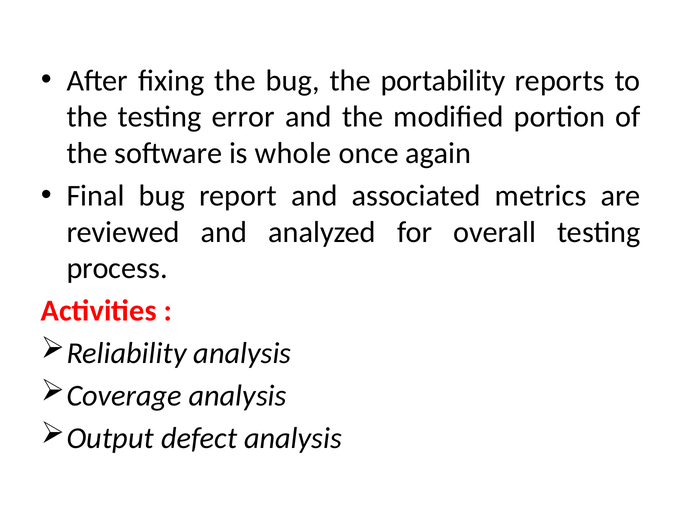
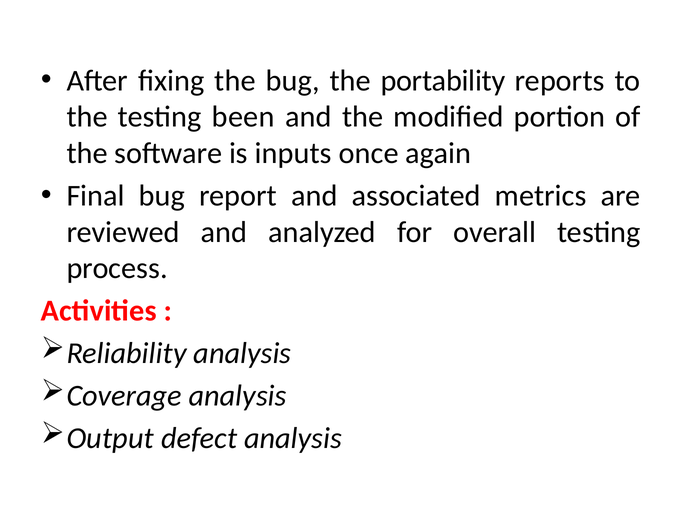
error: error -> been (243, 117)
whole: whole -> inputs (293, 153)
